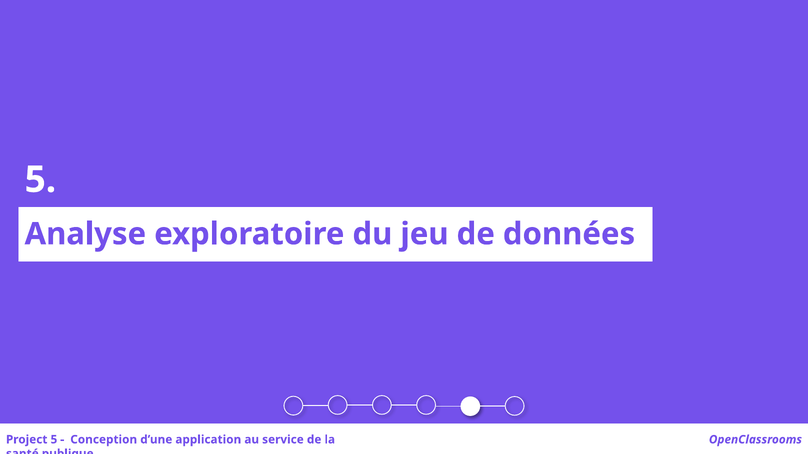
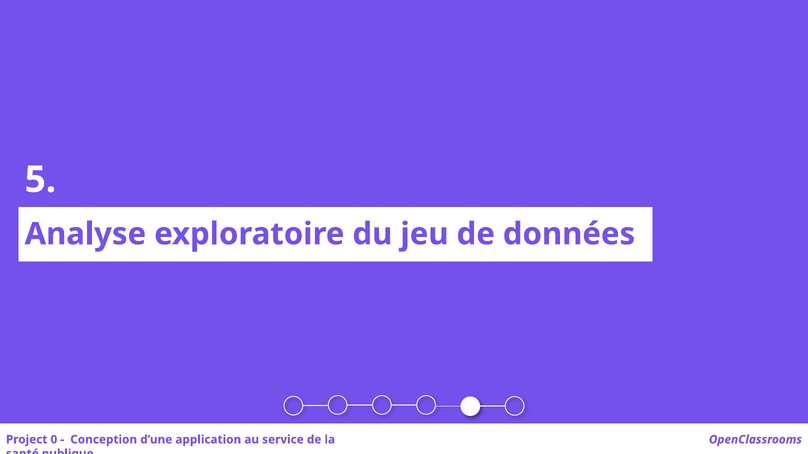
Project 5: 5 -> 0 (54, 440)
